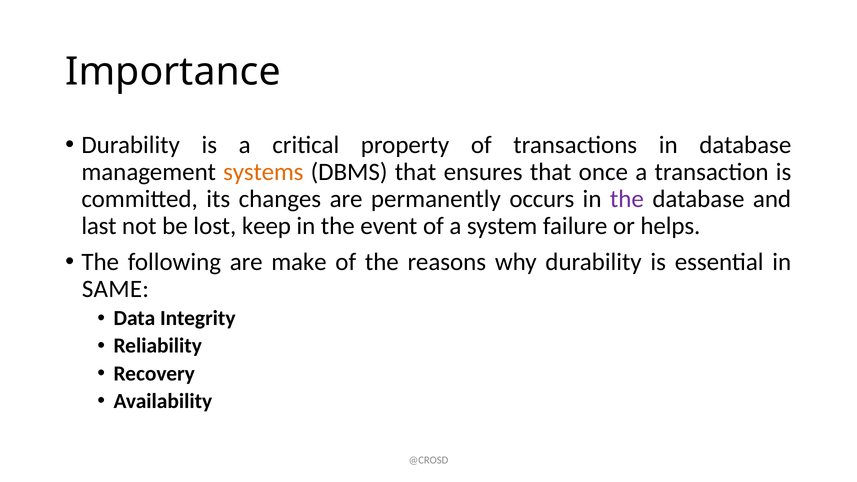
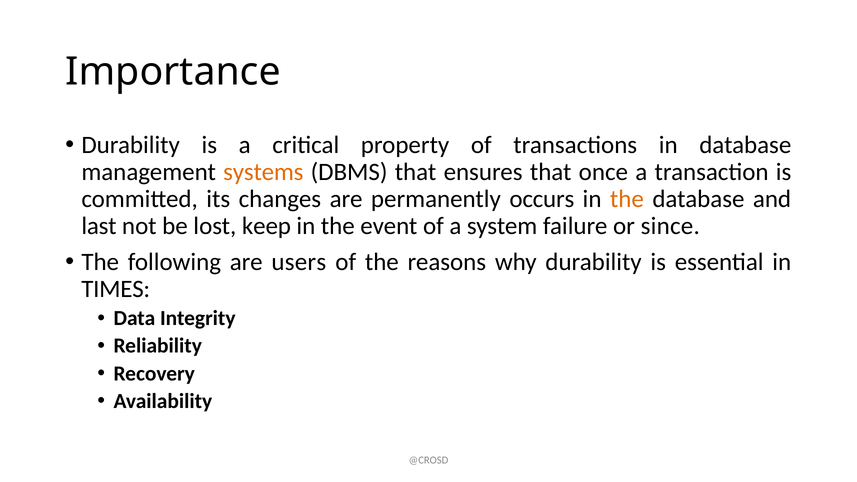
the colour: purple -> orange (627, 199)
helps: helps -> since (670, 226)
make: make -> users (299, 262)
SAME: SAME -> TIMES (116, 289)
